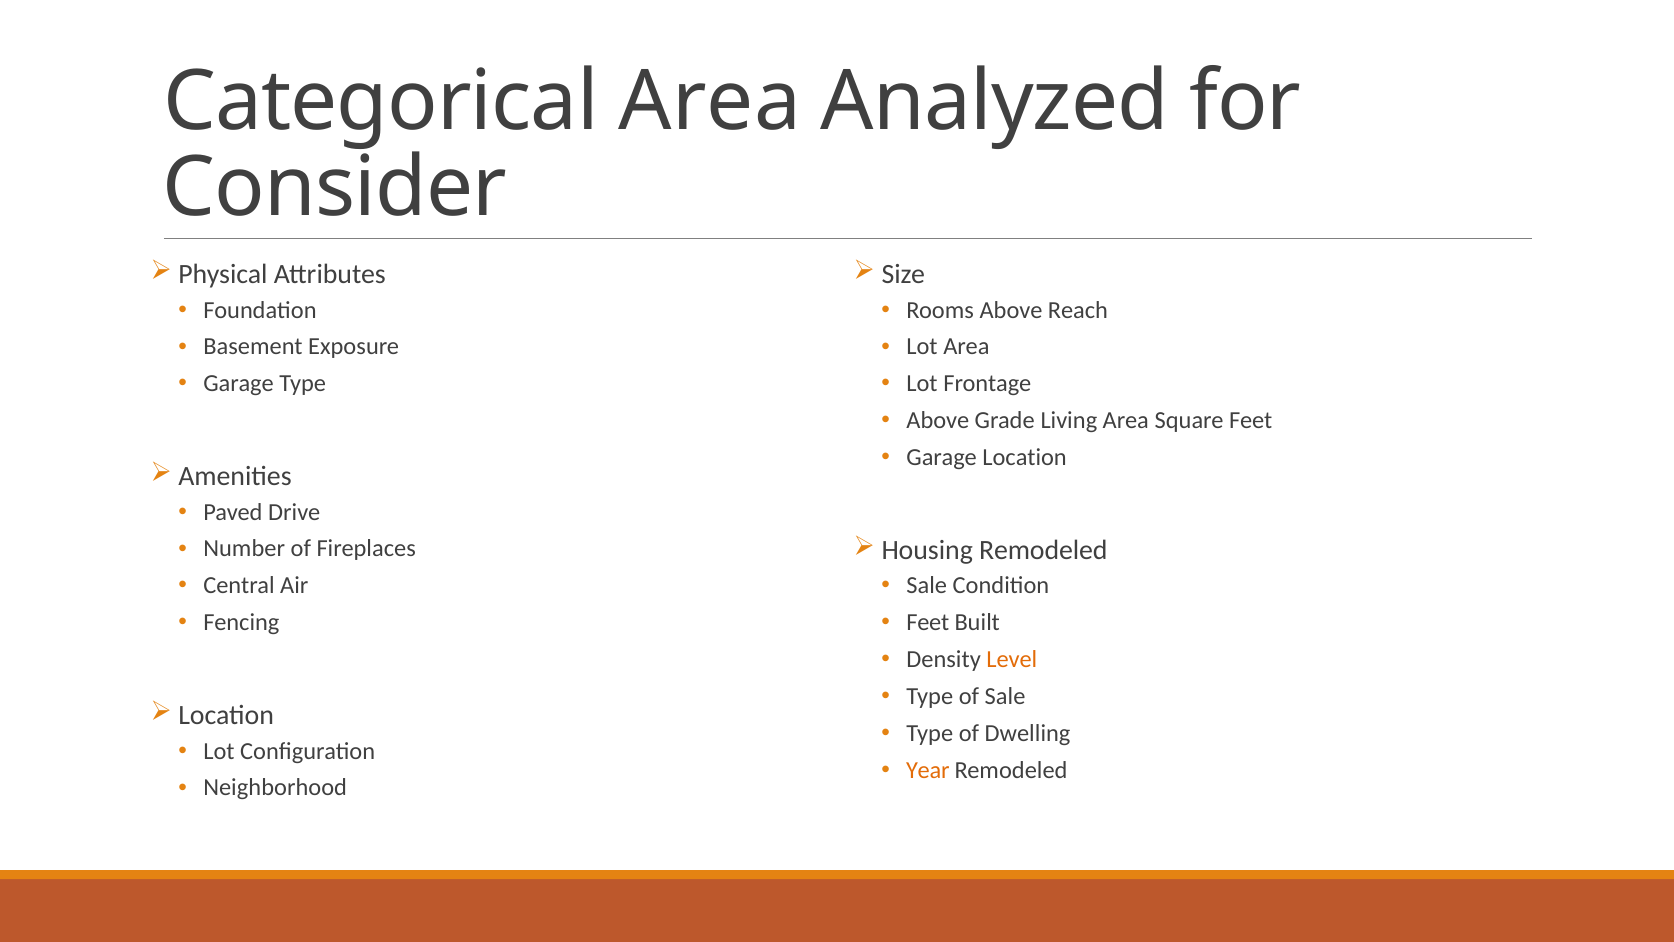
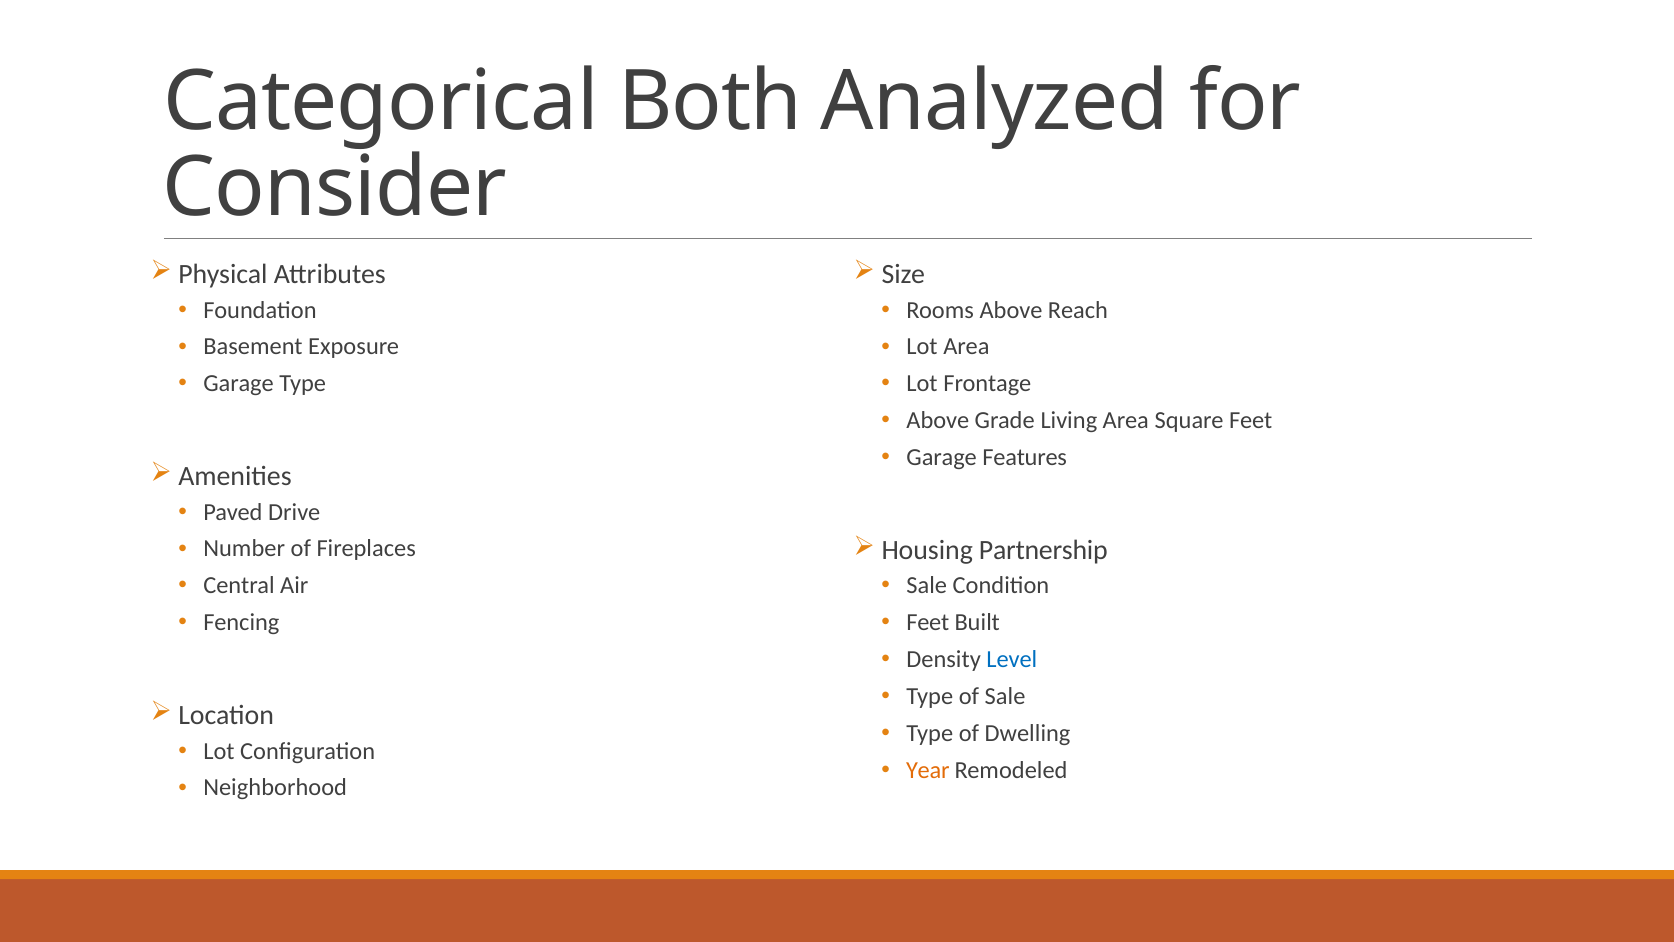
Categorical Area: Area -> Both (710, 102)
Garage Location: Location -> Features (1025, 457)
Housing Remodeled: Remodeled -> Partnership (1043, 550)
Level colour: orange -> blue (1012, 659)
